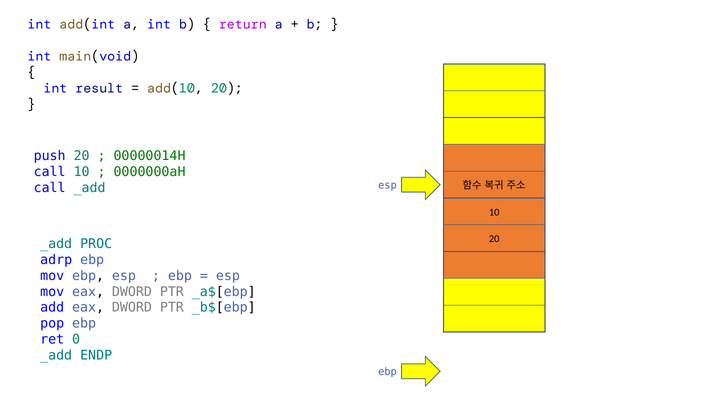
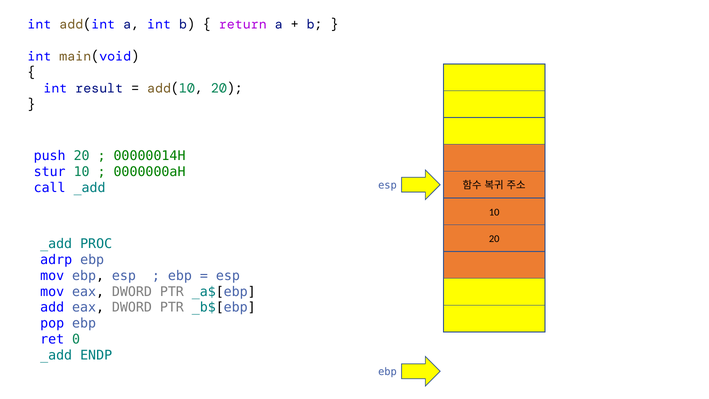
call: call -> stur (50, 172)
